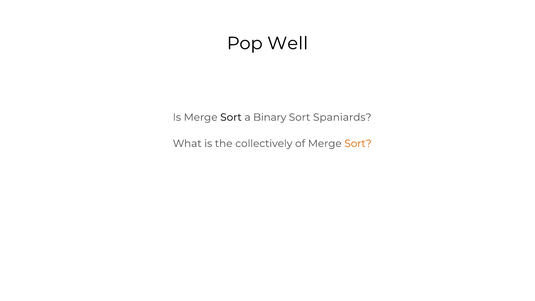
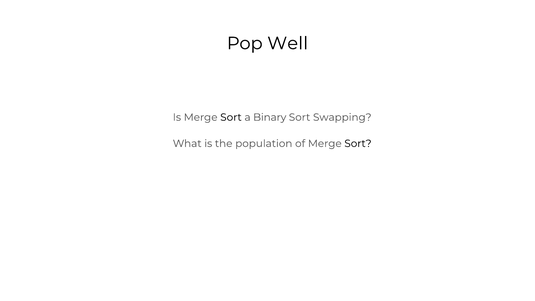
Spaniards: Spaniards -> Swapping (342, 117)
collectively: collectively -> population (264, 144)
Sort colour: orange -> black (358, 144)
